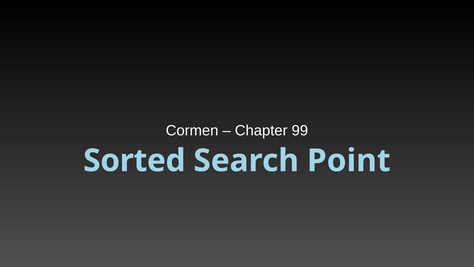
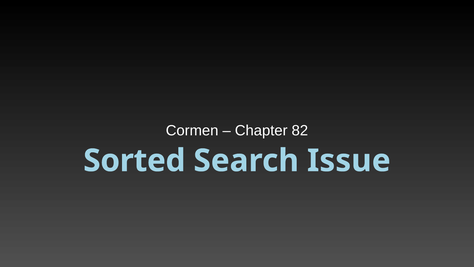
99: 99 -> 82 (300, 130)
Point: Point -> Issue (349, 161)
